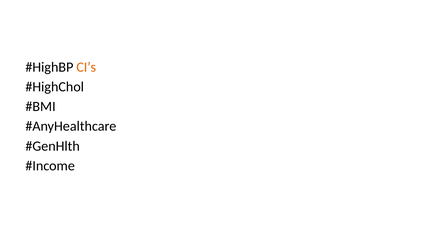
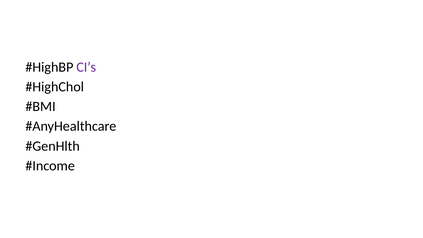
CI’s colour: orange -> purple (86, 67)
